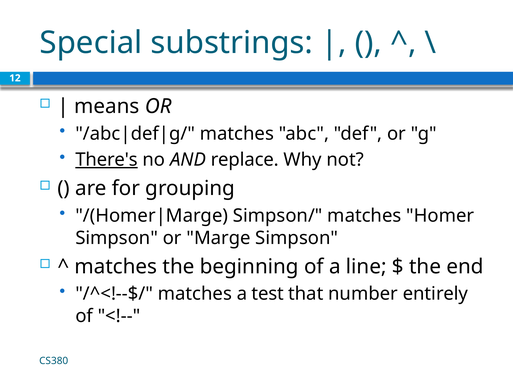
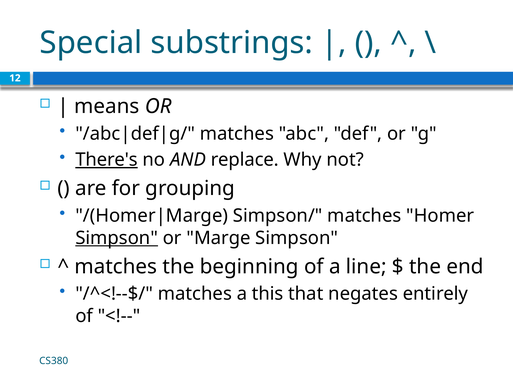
Simpson underline: none -> present (117, 238)
test: test -> this (268, 294)
number: number -> negates (363, 294)
